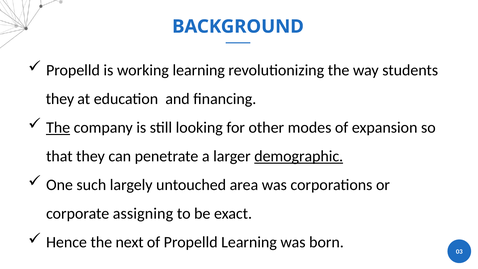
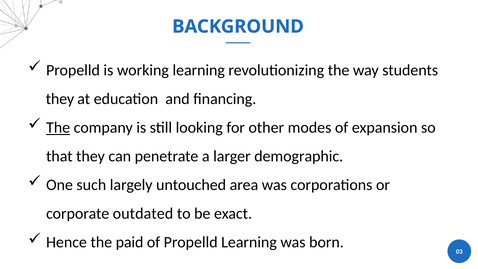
demographic underline: present -> none (299, 156)
assigning: assigning -> outdated (143, 214)
next: next -> paid (130, 242)
